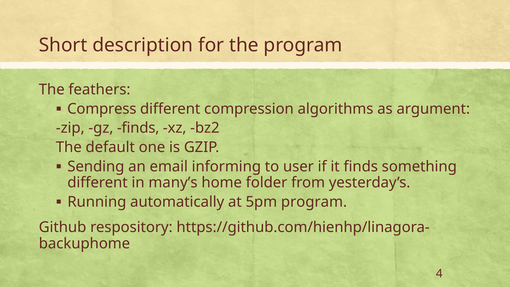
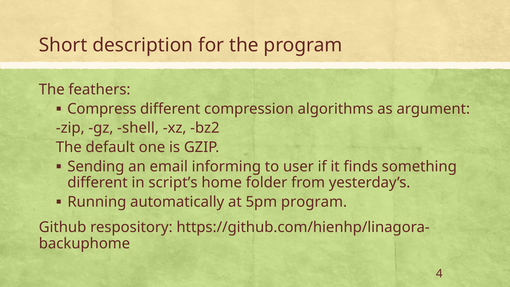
gz finds: finds -> shell (138, 128)
many’s: many’s -> script’s (173, 183)
